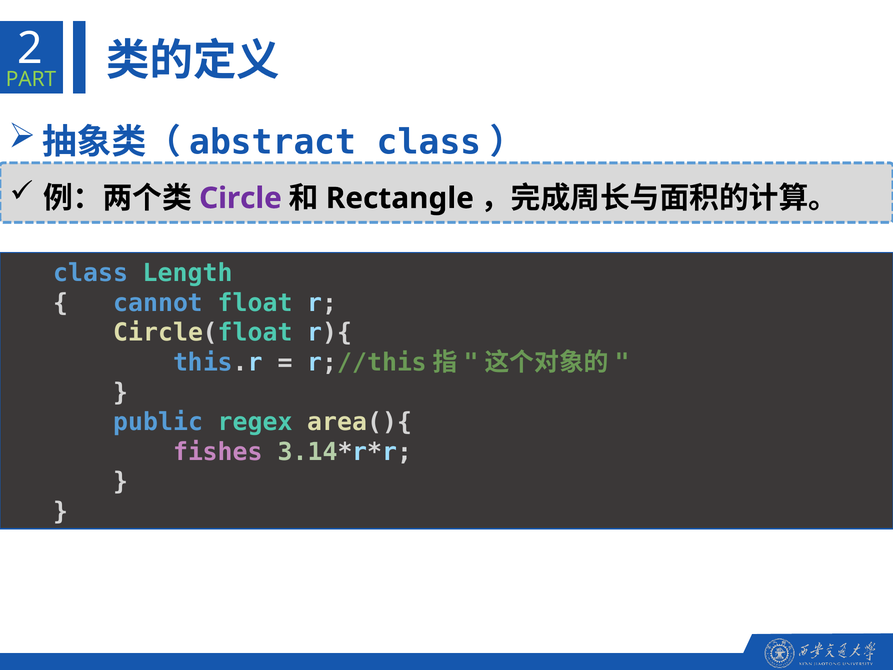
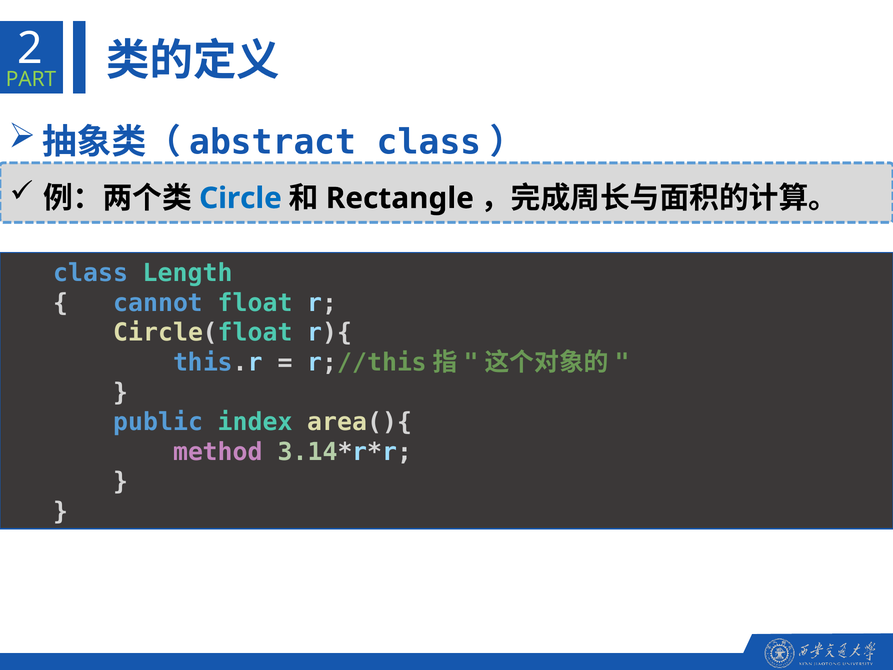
Circle colour: purple -> blue (240, 198)
regex: regex -> index (255, 422)
fishes: fishes -> method (218, 452)
